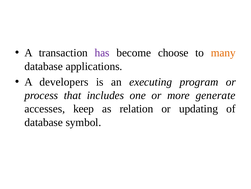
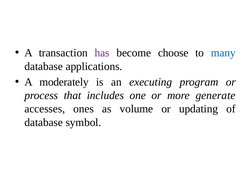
many colour: orange -> blue (223, 53)
developers: developers -> moderately (64, 82)
keep: keep -> ones (84, 108)
relation: relation -> volume (136, 108)
